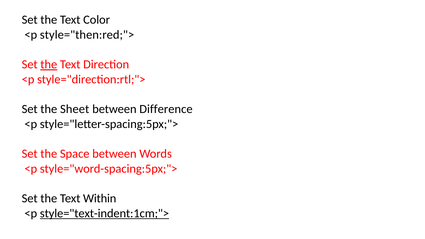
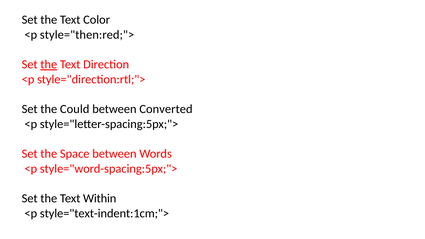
Sheet: Sheet -> Could (75, 109)
Difference: Difference -> Converted (166, 109)
style="text-indent:1cm;"> underline: present -> none (104, 213)
